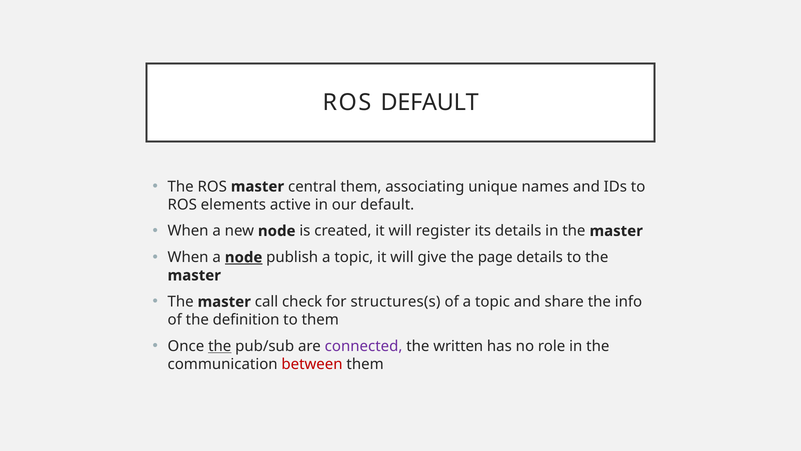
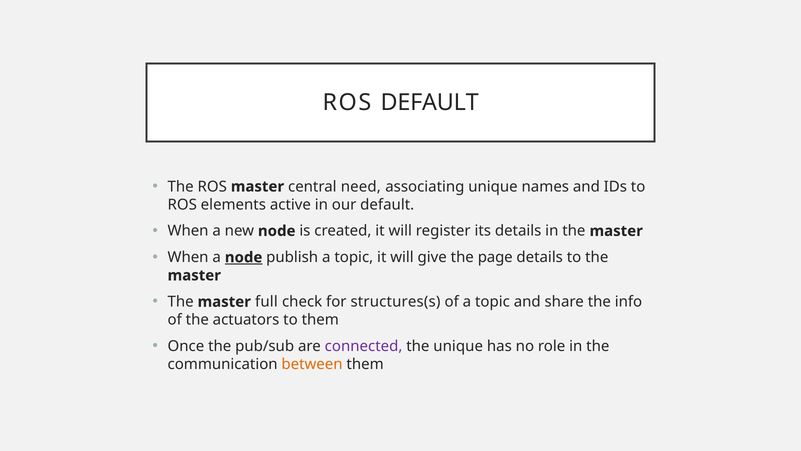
central them: them -> need (361, 186)
call: call -> full (266, 302)
definition: definition -> actuators (246, 320)
the underline: present -> none (220, 346)
the written: written -> unique (458, 346)
between colour: red -> orange (312, 364)
